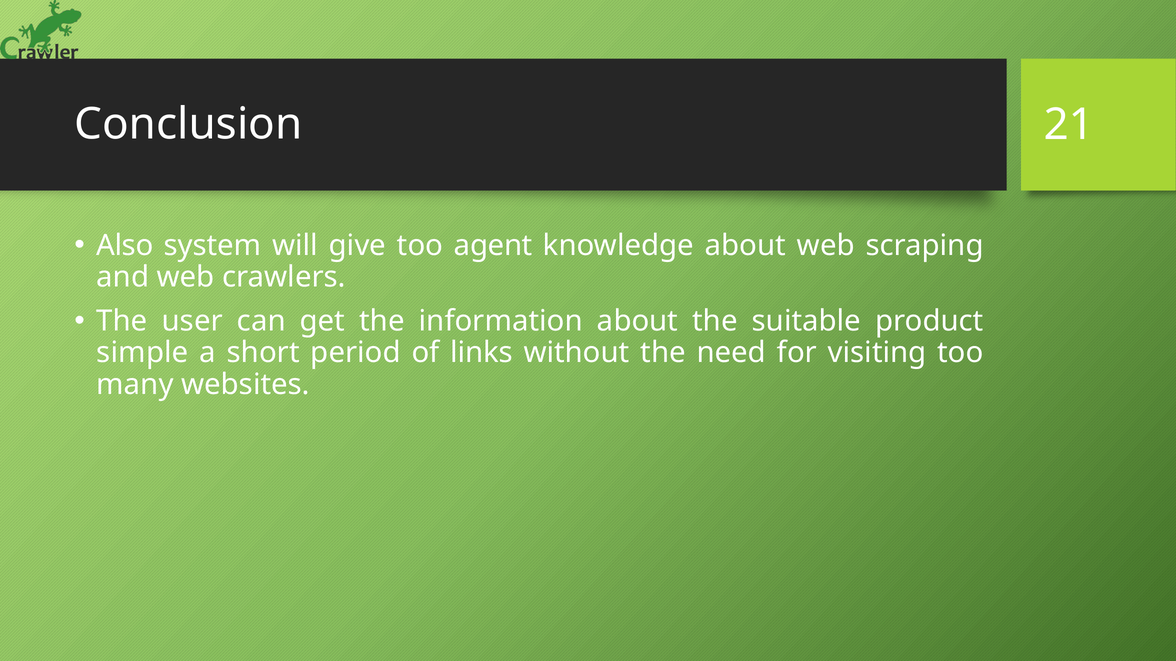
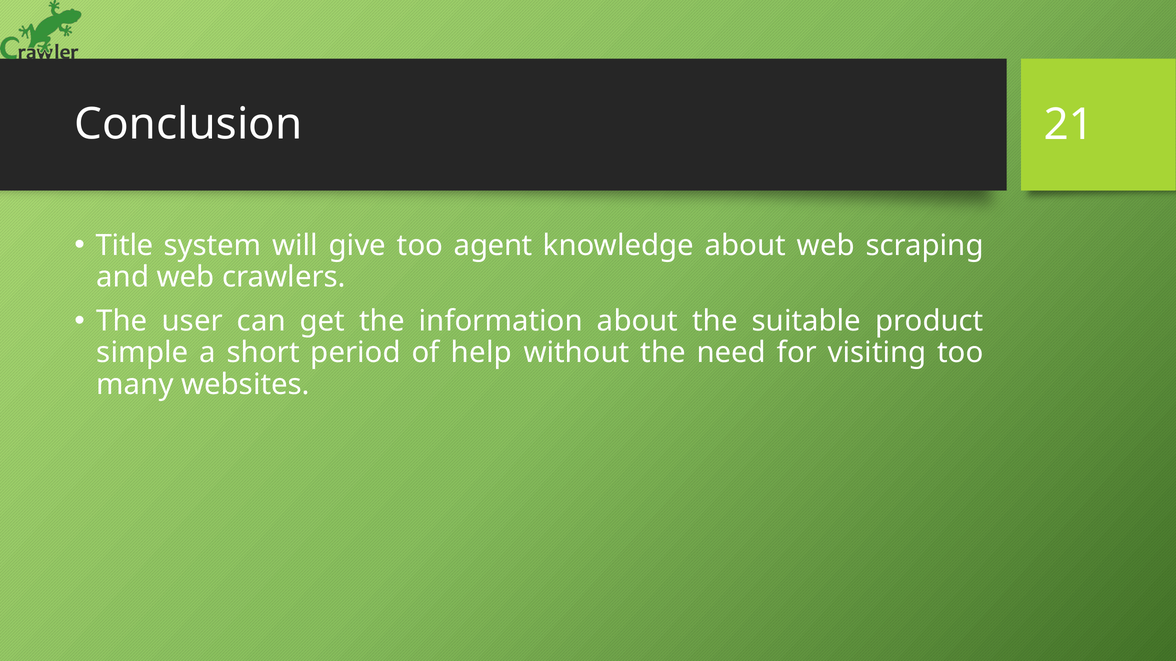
Also: Also -> Title (125, 246)
links: links -> help (481, 353)
